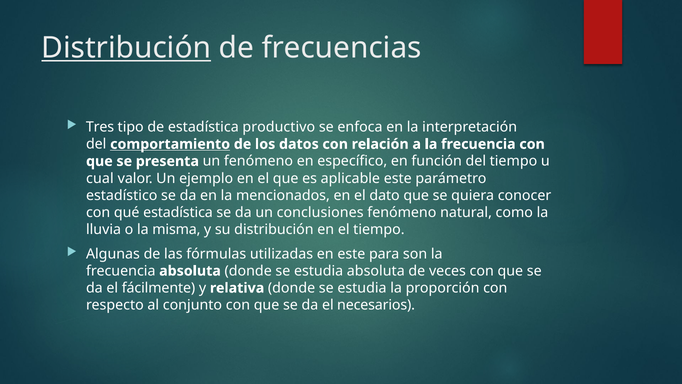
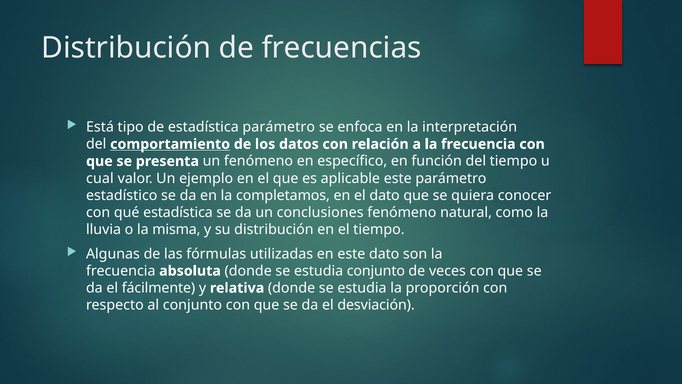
Distribución underline: present -> none (126, 48)
Tres: Tres -> Está (100, 127)
estadística productivo: productivo -> parámetro (279, 127)
mencionados: mencionados -> completamos (283, 195)
este para: para -> dato (384, 254)
estudia absoluta: absoluta -> conjunto (376, 271)
necesarios: necesarios -> desviación (376, 305)
